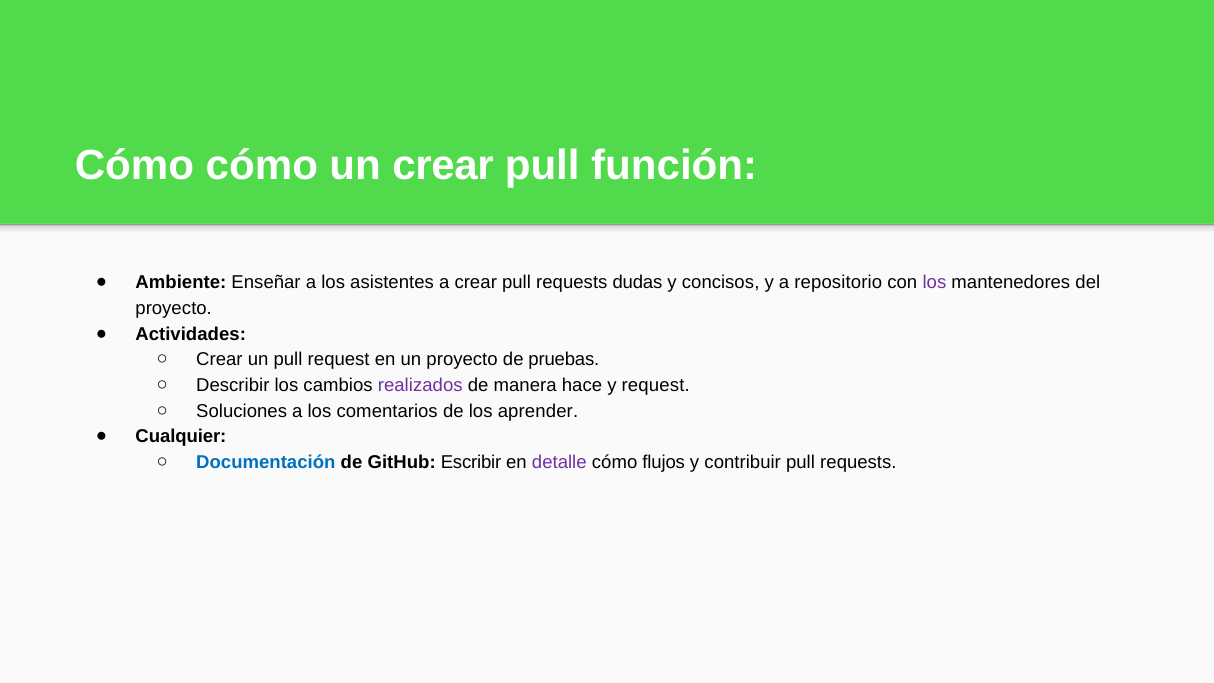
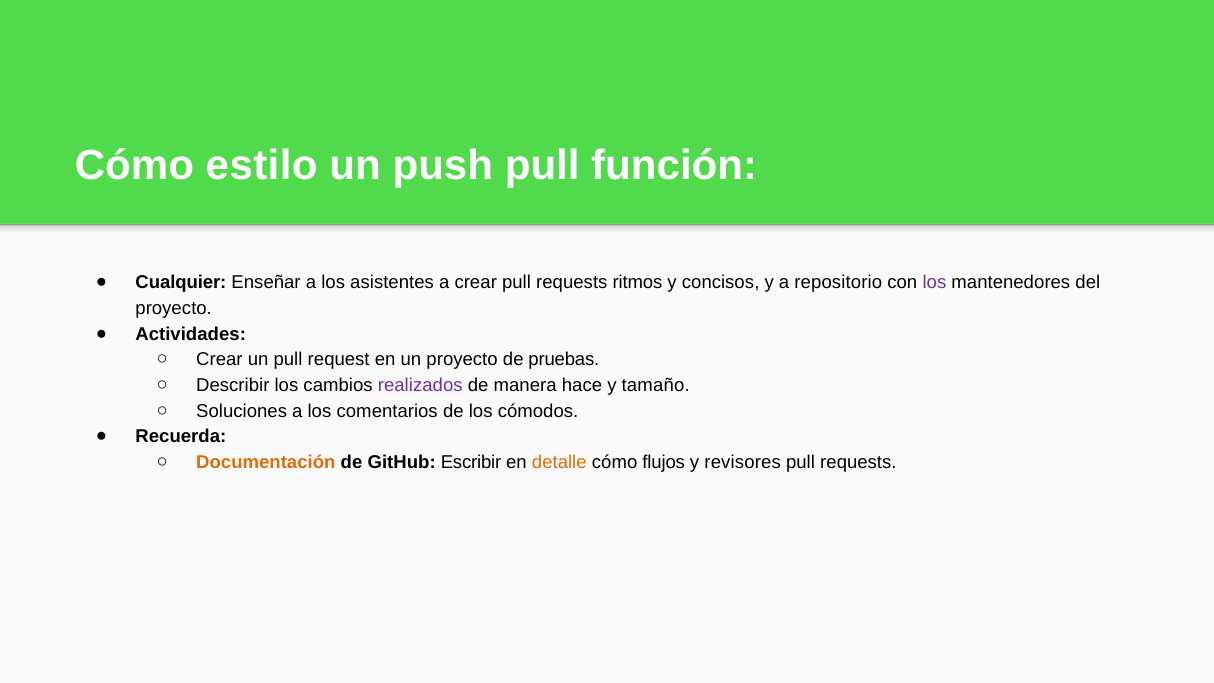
Cómo cómo: cómo -> estilo (262, 166)
un crear: crear -> push (443, 166)
Ambiente: Ambiente -> Cualquier (181, 283)
dudas: dudas -> ritmos (637, 283)
y request: request -> tamaño (656, 385)
aprender: aprender -> cómodos (538, 411)
Cualquier: Cualquier -> Recuerda (181, 437)
Documentación colour: blue -> orange (266, 462)
detalle colour: purple -> orange (559, 462)
contribuir: contribuir -> revisores (743, 462)
